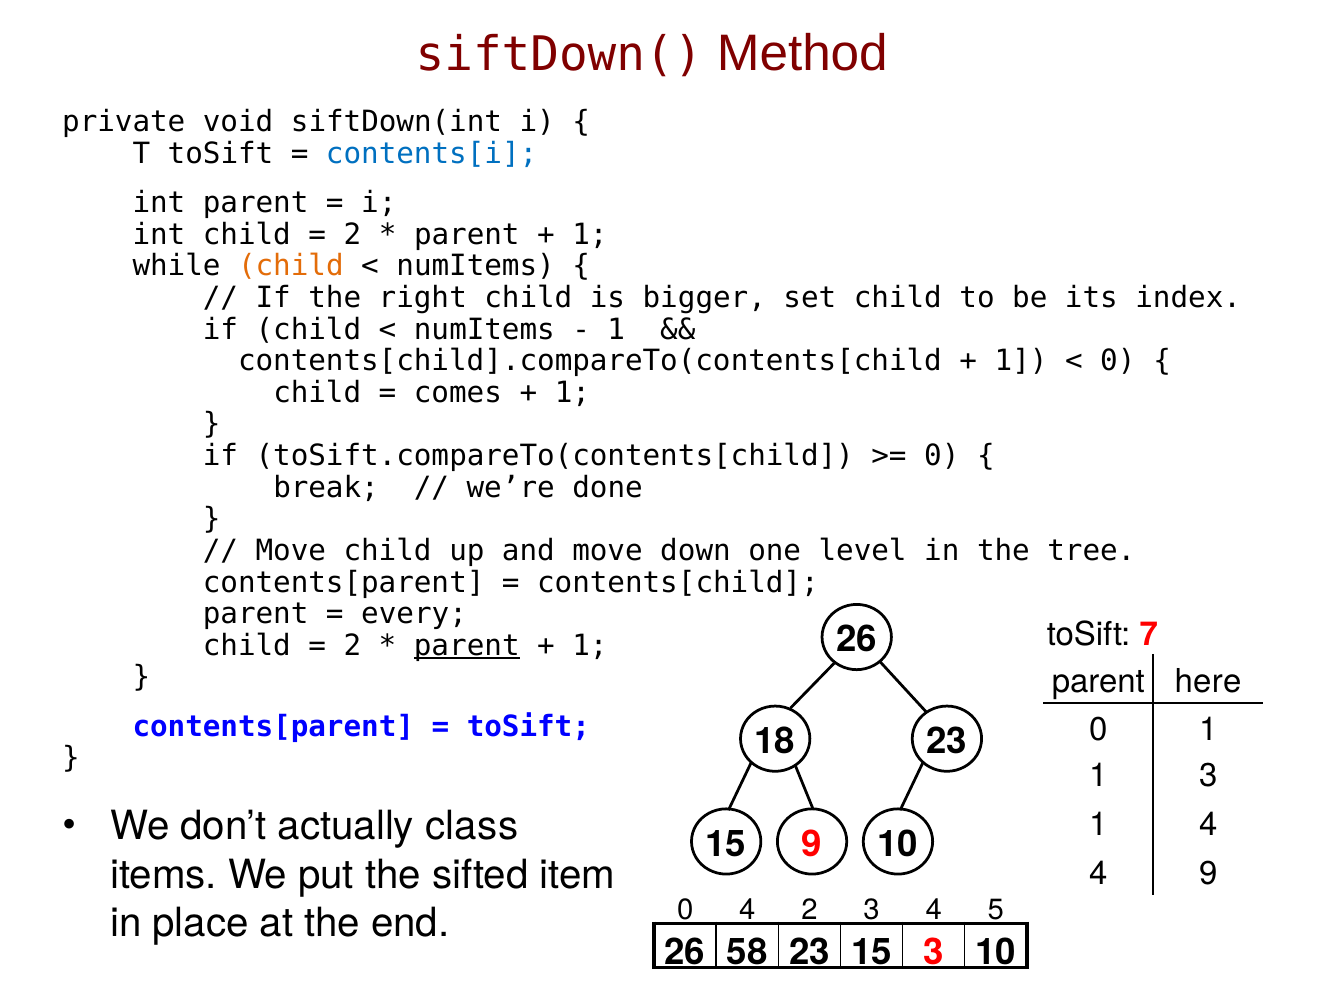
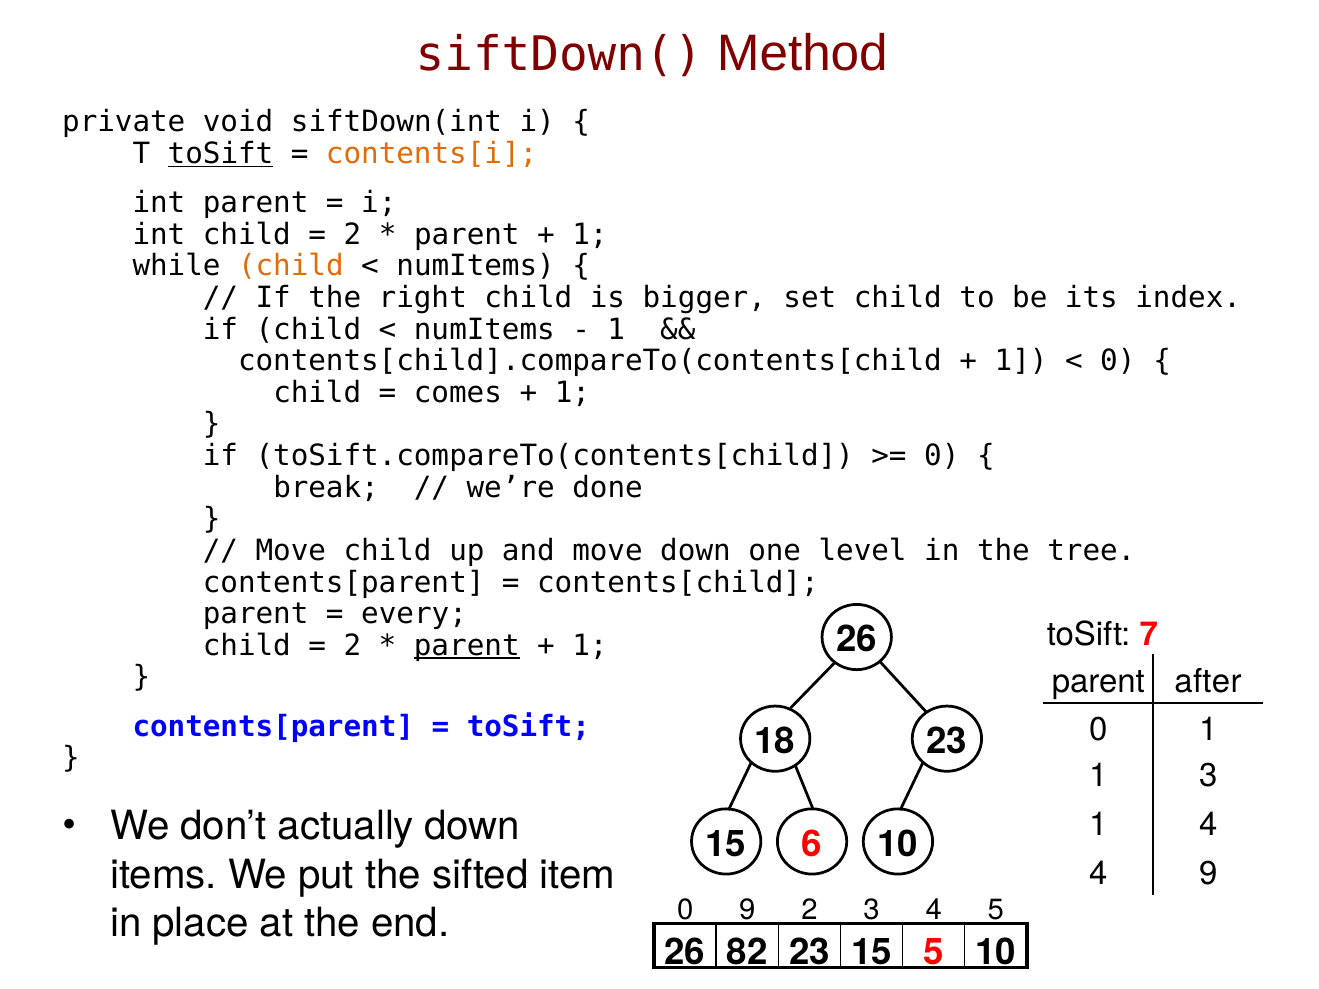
toSift underline: none -> present (221, 154)
contents[i colour: blue -> orange (432, 154)
here: here -> after (1208, 682)
actually class: class -> down (472, 827)
15 9: 9 -> 6 (812, 844)
0 4: 4 -> 9 (747, 910)
58: 58 -> 82 (747, 953)
15 3: 3 -> 5 (934, 953)
